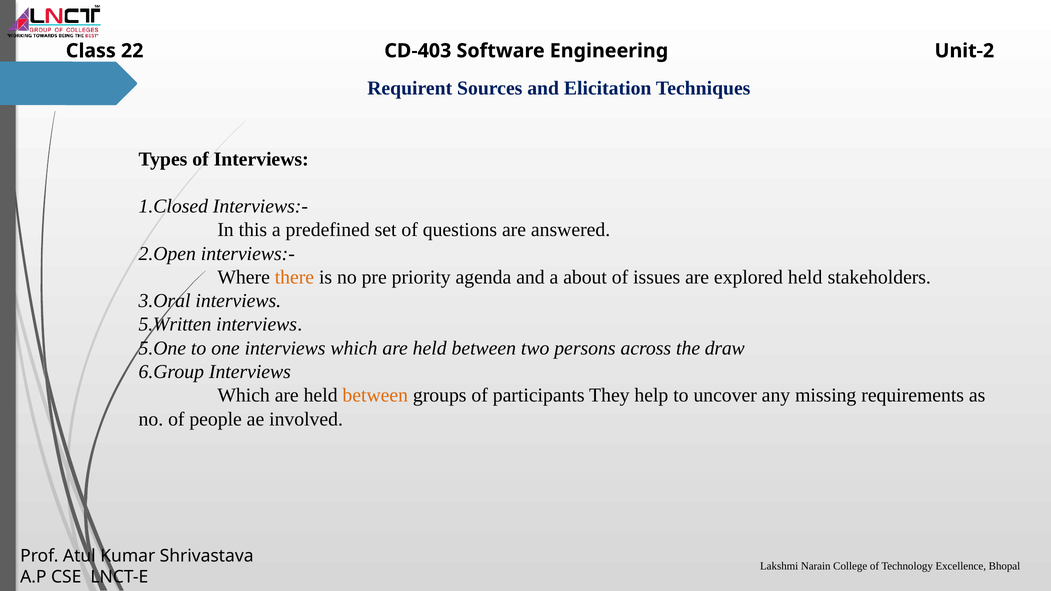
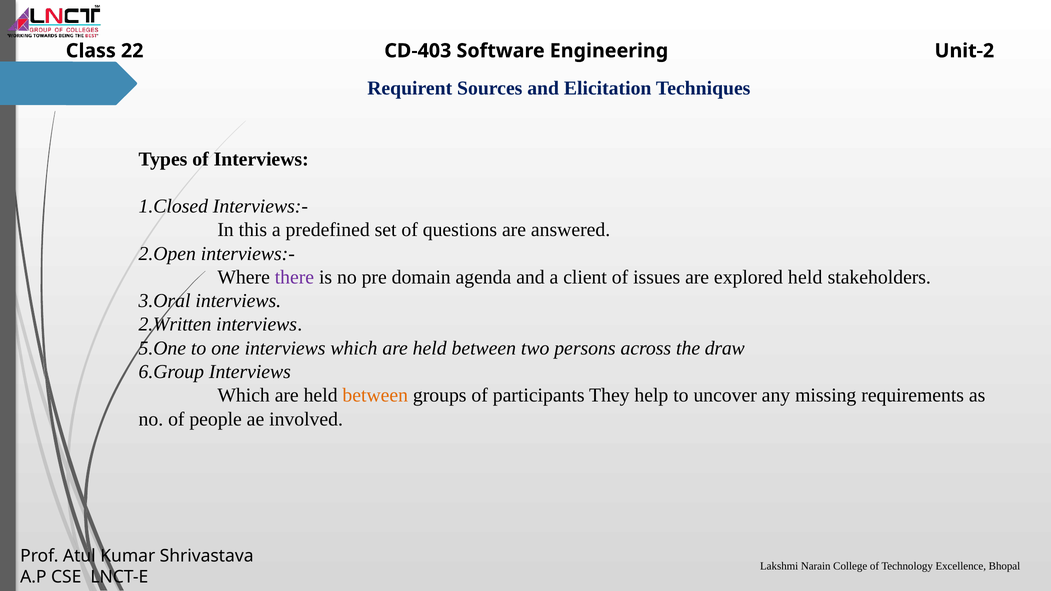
there colour: orange -> purple (294, 277)
priority: priority -> domain (421, 277)
about: about -> client (585, 277)
5.Written: 5.Written -> 2.Written (175, 325)
